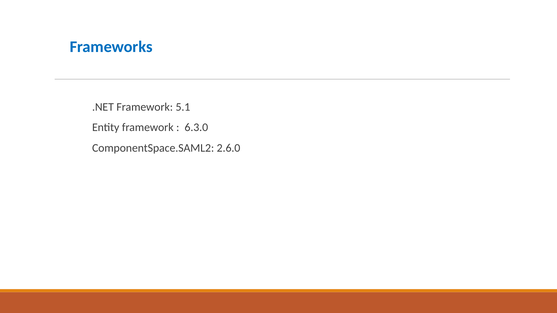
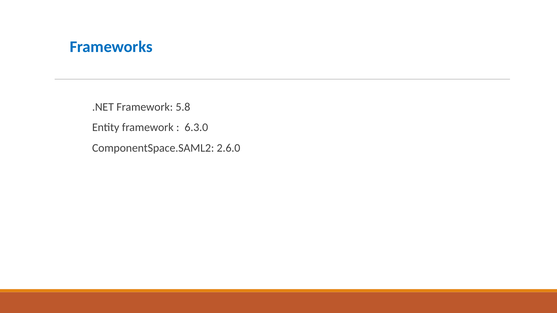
5.1: 5.1 -> 5.8 (183, 107)
